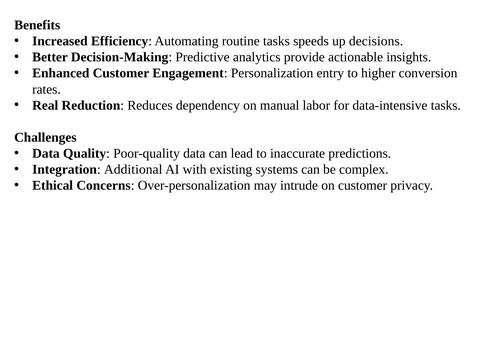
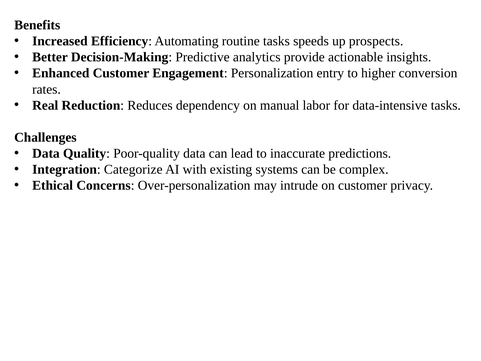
decisions: decisions -> prospects (376, 41)
Additional: Additional -> Categorize (133, 169)
